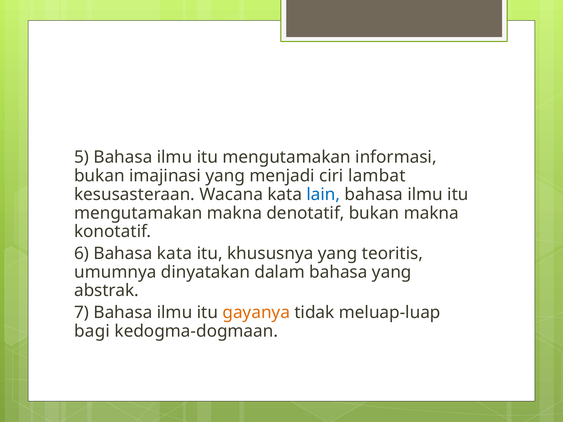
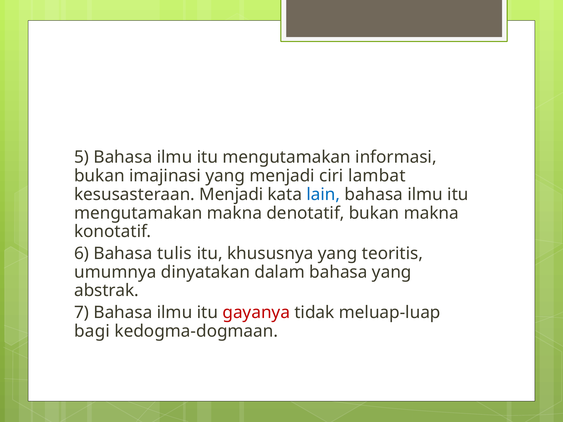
kesusasteraan Wacana: Wacana -> Menjadi (231, 195)
Bahasa kata: kata -> tulis (174, 254)
gayanya colour: orange -> red (256, 313)
